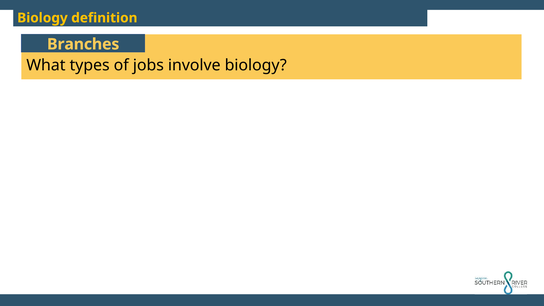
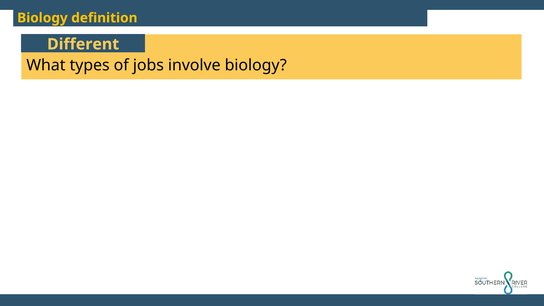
Branches: Branches -> Different (83, 44)
